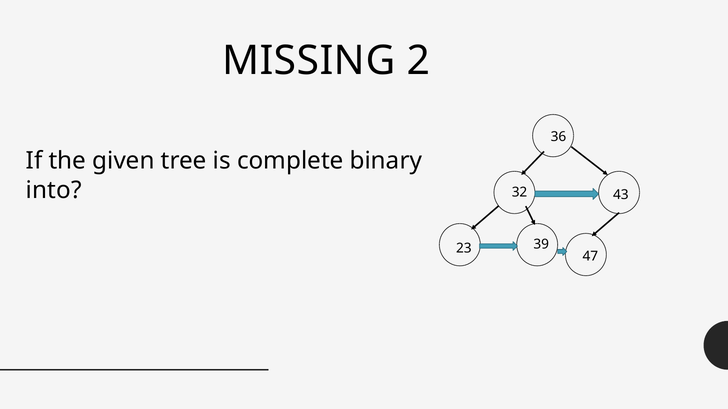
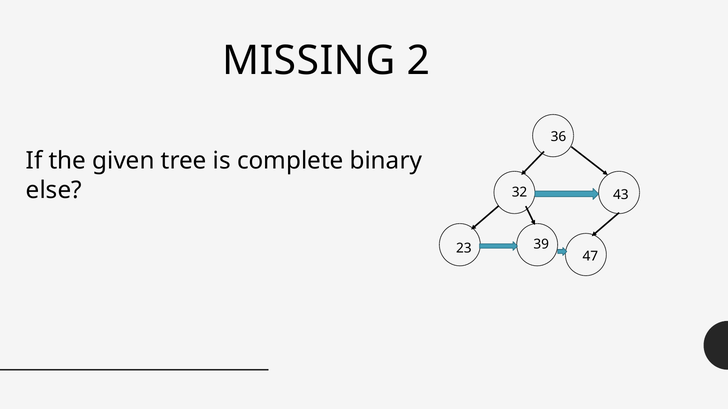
into: into -> else (54, 190)
